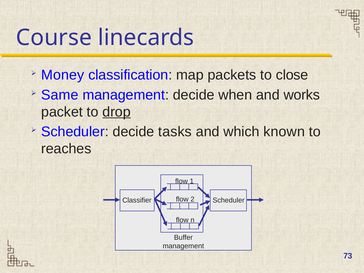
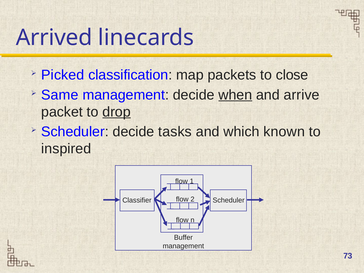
Course: Course -> Arrived (54, 38)
Money: Money -> Picked (63, 75)
when underline: none -> present (235, 95)
works: works -> arrive (302, 95)
reaches: reaches -> inspired (66, 149)
